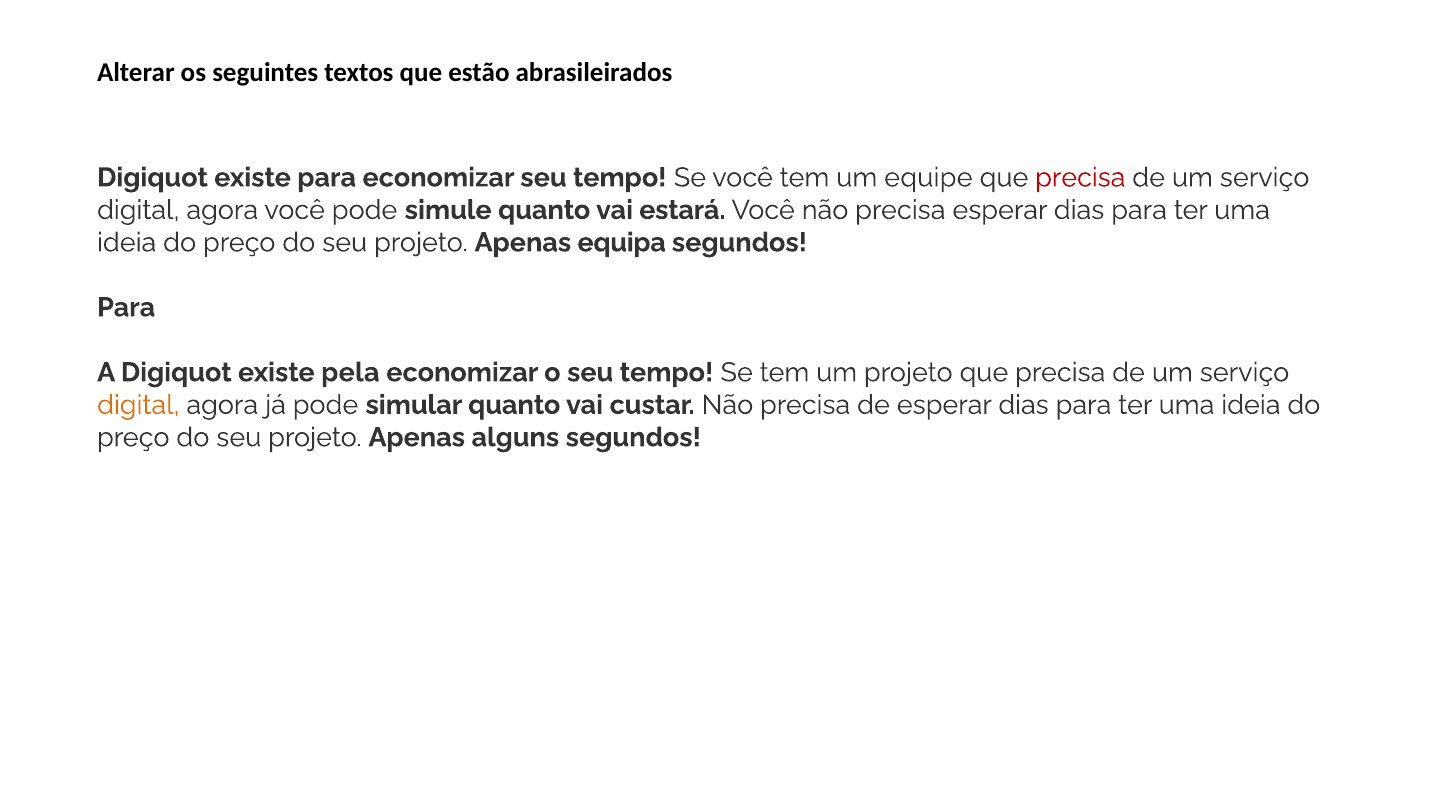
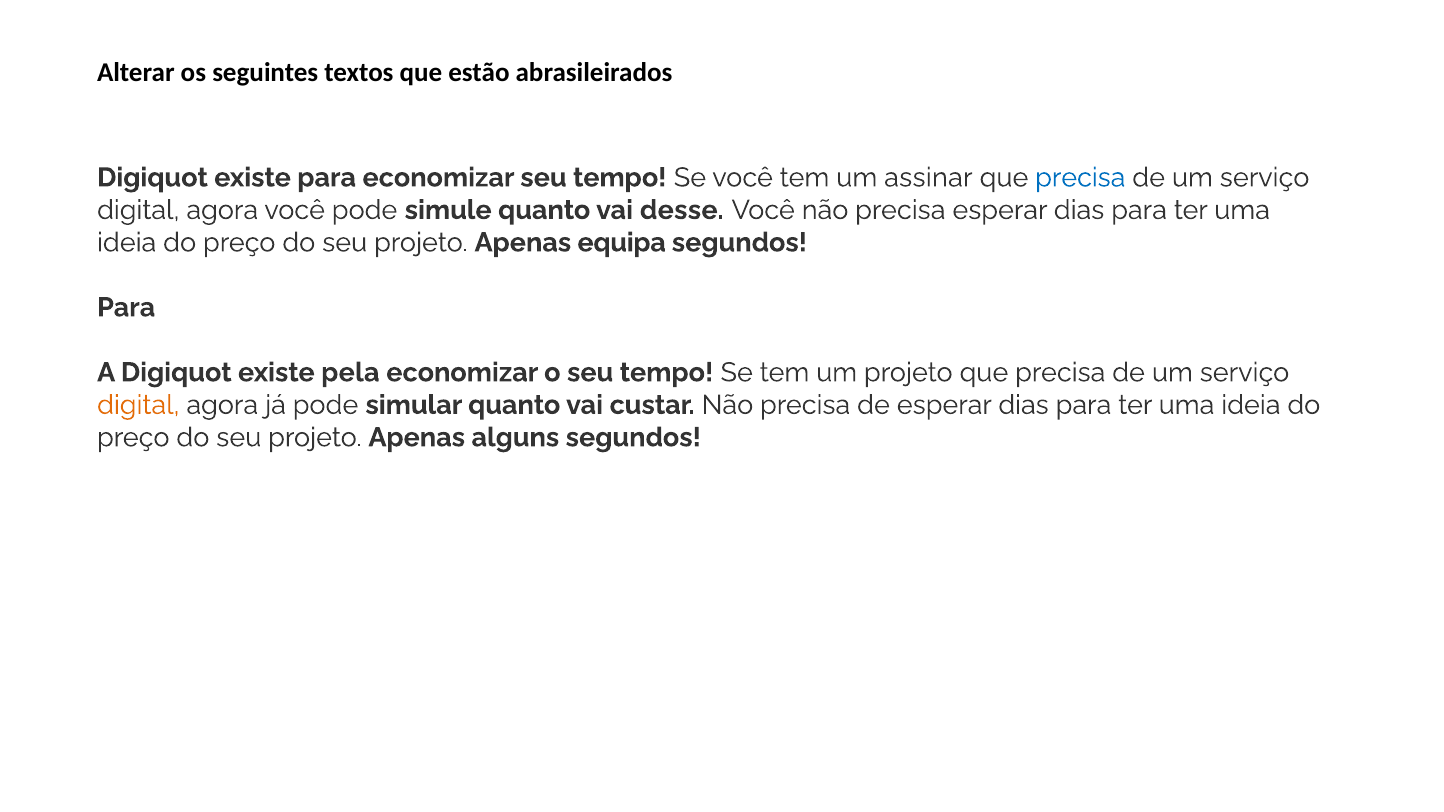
equipe: equipe -> assinar (928, 178)
precisa colour: red -> blue (1080, 178)
estará: estará -> desse (682, 210)
